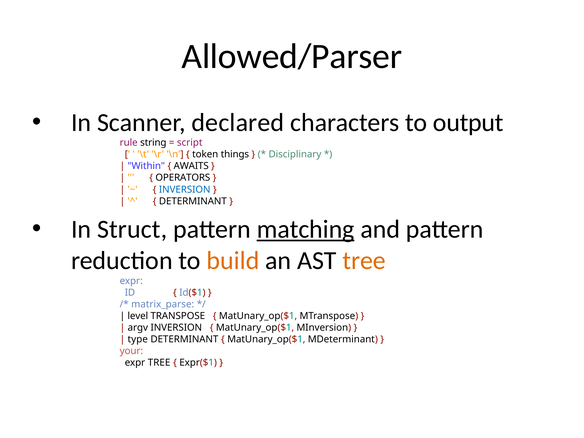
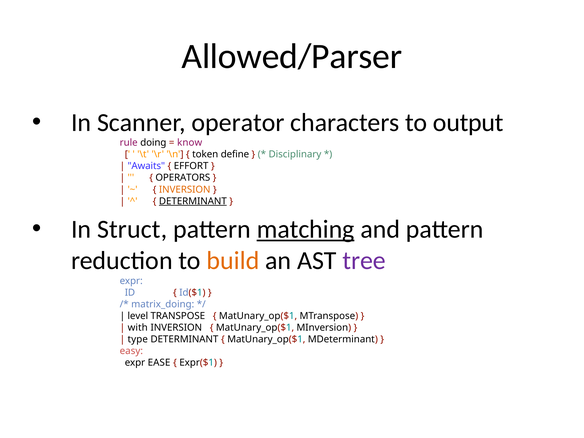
declared: declared -> operator (238, 122)
string: string -> doing (153, 143)
script: script -> know (190, 143)
things: things -> define (235, 154)
Within: Within -> Awaits (146, 166)
AWAITS: AWAITS -> EFFORT (191, 166)
INVERSION colour: blue -> orange (185, 189)
DETERMINANT underline: none -> present (193, 201)
tree colour: orange -> purple (364, 261)
matrix_parse: matrix_parse -> matrix_doing (163, 304)
argv: argv -> with (138, 328)
your: your -> easy (131, 351)
expr TREE: TREE -> EASE (159, 363)
